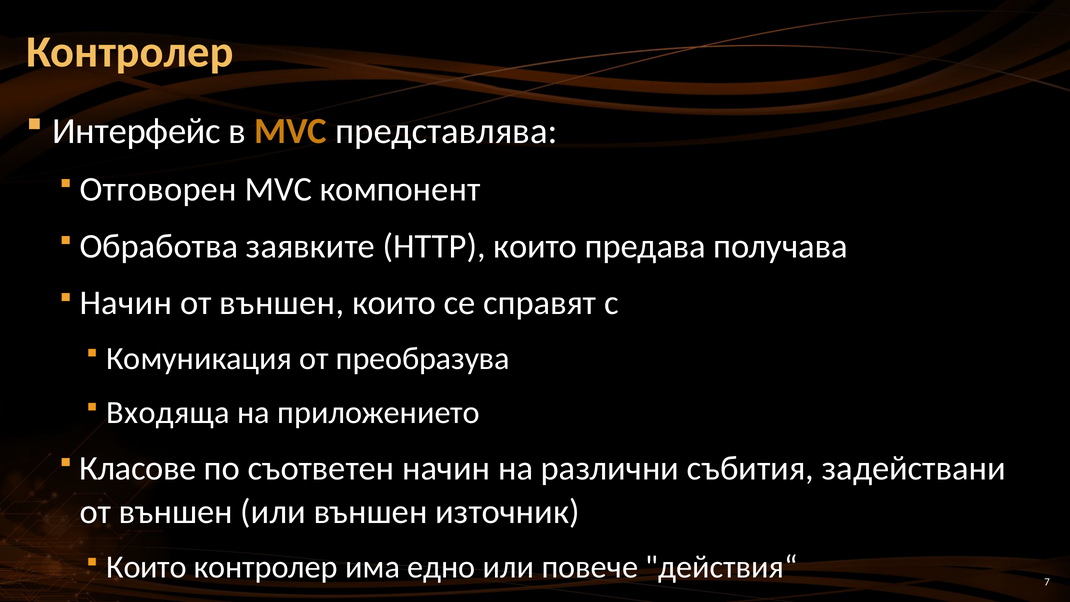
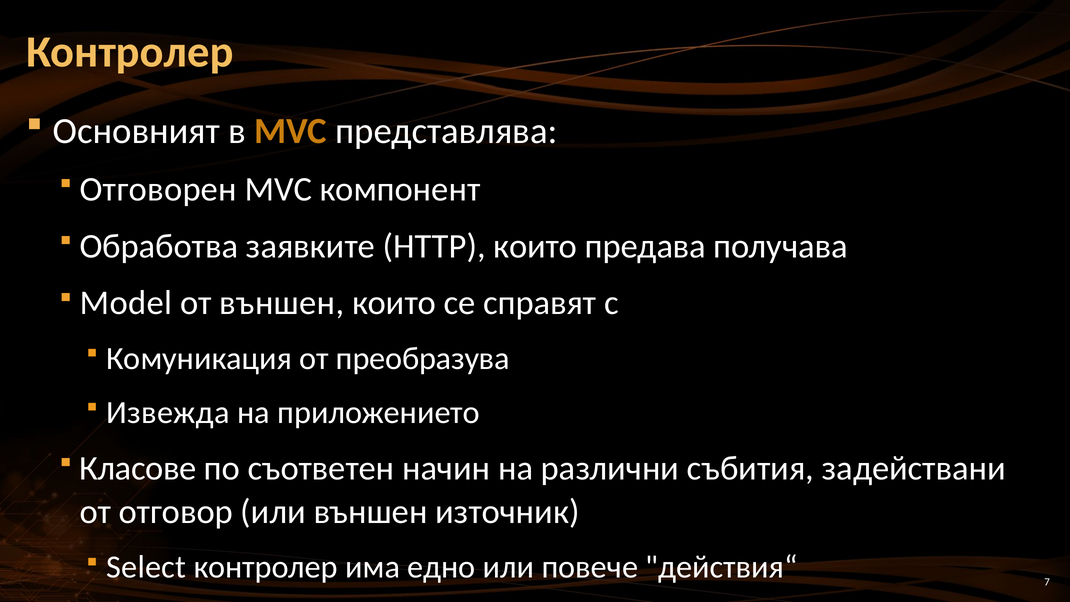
Интерфейс: Интерфейс -> Основният (137, 131)
Начин: Начин -> Model (126, 303)
Входяща: Входяща -> Извежда (168, 413)
външен: външен -> отговор (176, 512)
Които: Които -> Select (146, 567)
